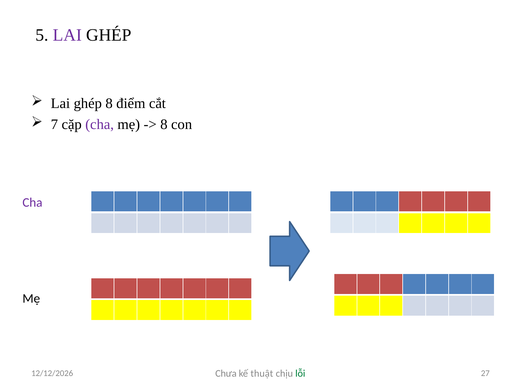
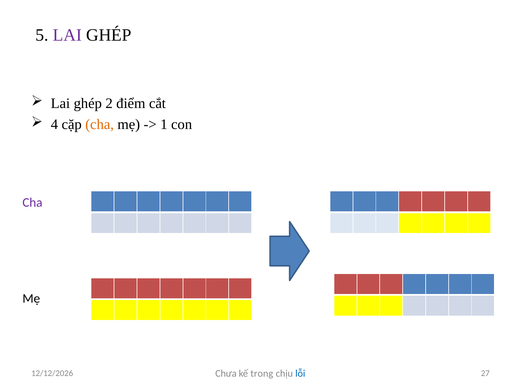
ghép 8: 8 -> 2 (109, 103)
7: 7 -> 4 (54, 124)
cha colour: purple -> orange (100, 124)
8: 8 -> 1 (164, 124)
thuật: thuật -> trong (262, 373)
lỗi colour: green -> blue (300, 373)
